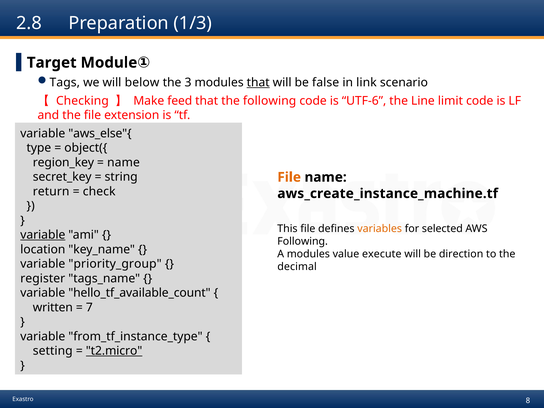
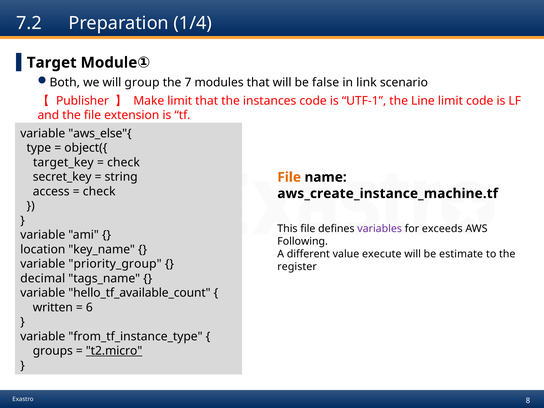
2.8: 2.8 -> 7.2 (29, 23)
1/3: 1/3 -> 1/4 (193, 23)
Tags: Tags -> Both (65, 82)
below: below -> group (142, 82)
3: 3 -> 7 (188, 82)
that underline: present -> none (258, 82)
Checking: Checking -> Publisher (82, 101)
Make feed: feed -> limit (180, 101)
the following: following -> instances (270, 101)
UTF-6: UTF-6 -> UTF-1 (364, 101)
region_key: region_key -> target_key (63, 162)
name: name -> check (123, 162)
return: return -> access (51, 191)
variables colour: orange -> purple (380, 229)
selected: selected -> exceeds (442, 229)
variable underline: present -> none (43, 235)
A modules: modules -> different (308, 254)
direction: direction -> estimate (461, 254)
decimal: decimal -> register (297, 267)
register: register -> decimal (43, 278)
7: 7 -> 6 (89, 307)
setting: setting -> groups (53, 351)
